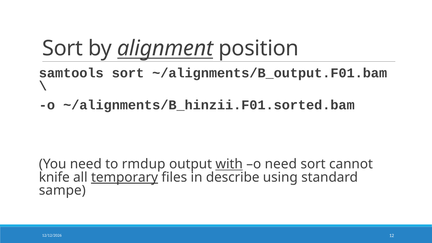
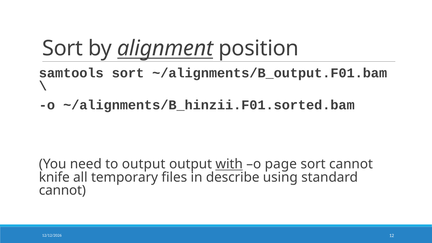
to rmdup: rmdup -> output (144, 164)
o need: need -> page (281, 164)
temporary underline: present -> none (125, 177)
sampe: sampe -> cannot (62, 190)
